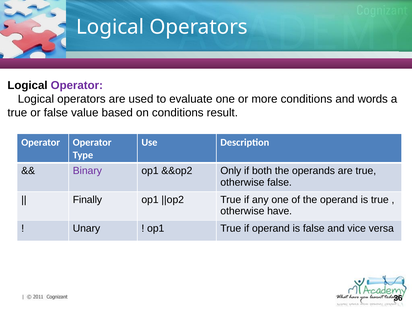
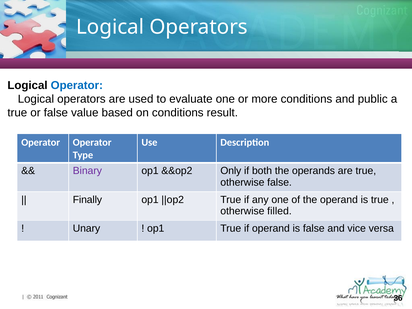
Operator colour: purple -> blue (77, 85)
words: words -> public (373, 99)
have: have -> filled (280, 211)
